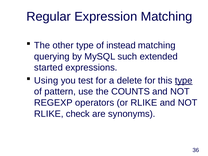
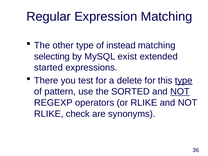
querying: querying -> selecting (52, 56)
such: such -> exist (127, 56)
Using: Using -> There (46, 81)
COUNTS: COUNTS -> SORTED (131, 92)
NOT underline: none -> present (180, 92)
